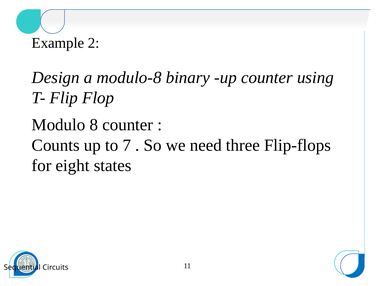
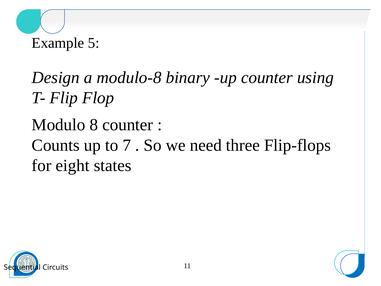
2: 2 -> 5 (94, 43)
